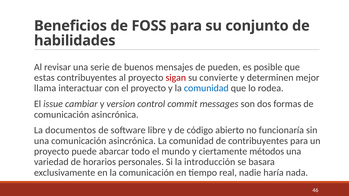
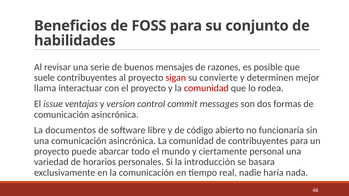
pueden: pueden -> razones (224, 67)
estas: estas -> suele (44, 78)
comunidad colour: blue -> red (206, 88)
cambiar: cambiar -> ventajas (81, 104)
métodos: métodos -> personal (267, 152)
